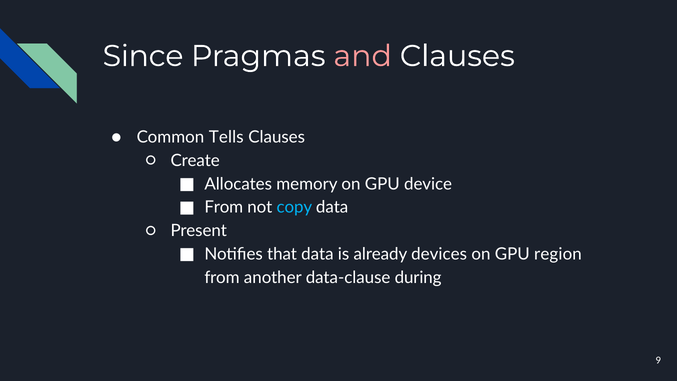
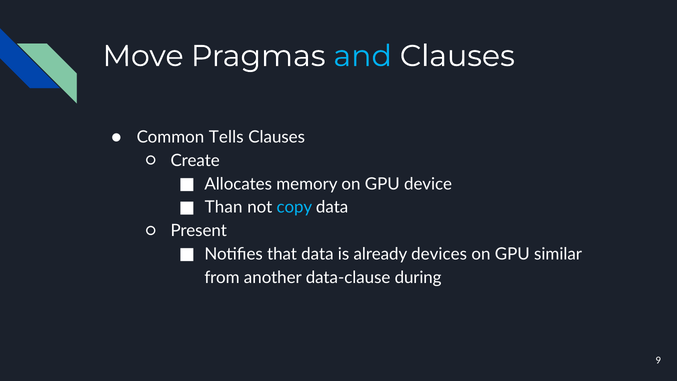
Since: Since -> Move (143, 56)
and colour: pink -> light blue (363, 56)
From: From -> Than (224, 207)
region: region -> similar (558, 254)
